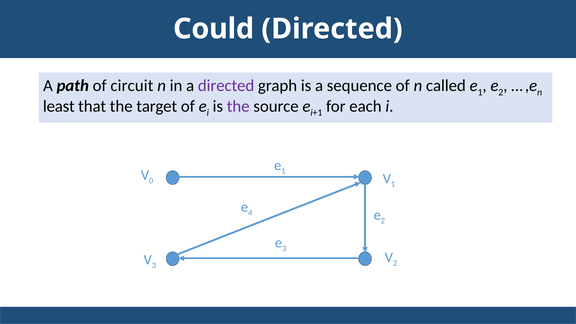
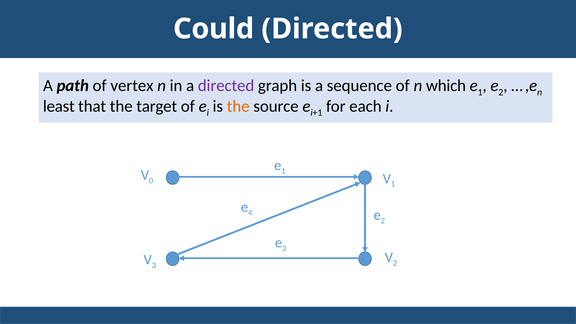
circuit: circuit -> vertex (132, 86)
called: called -> which (446, 86)
the colour: purple -> orange (238, 106)
